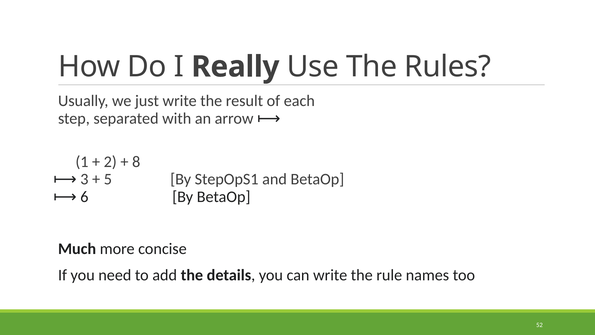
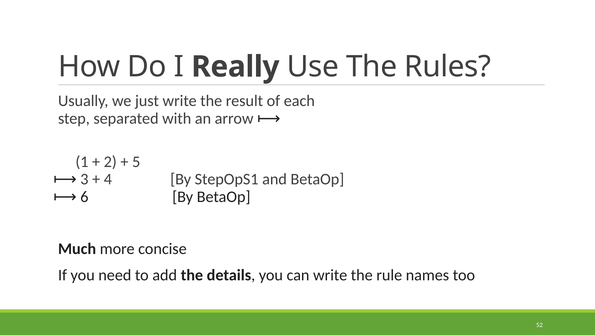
8: 8 -> 5 (136, 162)
5: 5 -> 4 (108, 179)
